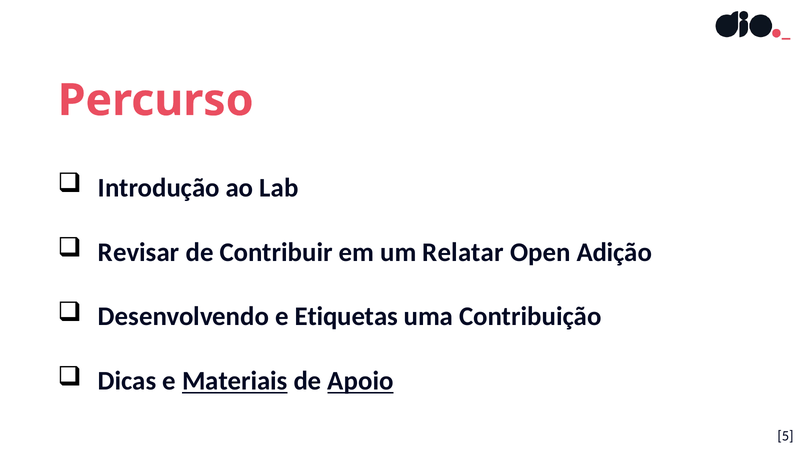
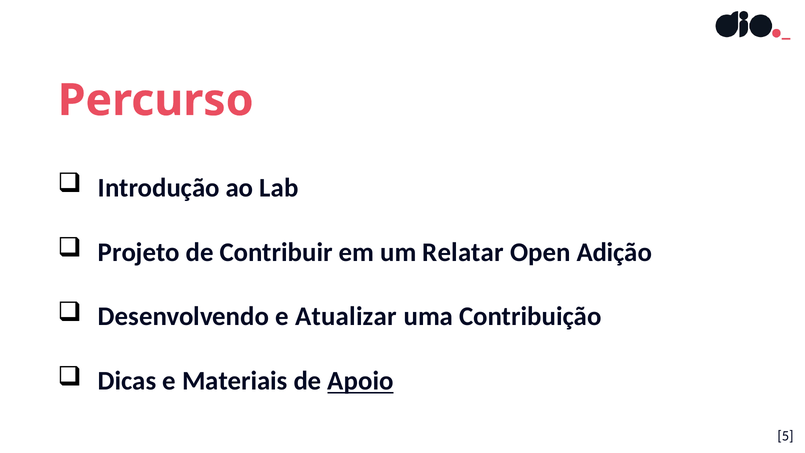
Revisar: Revisar -> Projeto (139, 252)
Etiquetas: Etiquetas -> Atualizar (346, 317)
Materiais underline: present -> none (235, 381)
